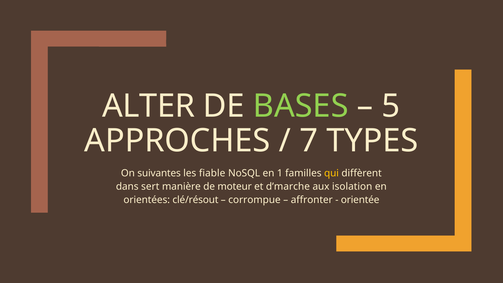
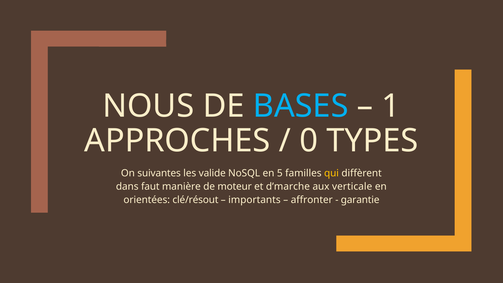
ALTER: ALTER -> NOUS (148, 106)
BASES colour: light green -> light blue (301, 106)
5: 5 -> 1 (391, 106)
7: 7 -> 0 (309, 141)
fiable: fiable -> valide (212, 173)
1: 1 -> 5 (280, 173)
sert: sert -> faut (150, 187)
isolation: isolation -> verticale (352, 187)
corrompue: corrompue -> importants (254, 200)
orientée: orientée -> garantie (360, 200)
